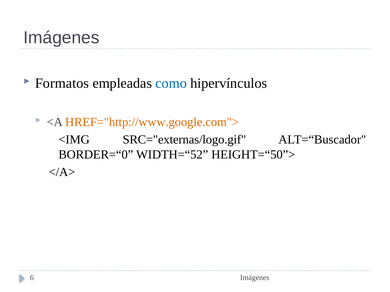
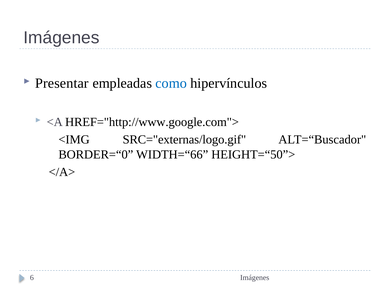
Formatos: Formatos -> Presentar (62, 84)
HREF="http://www.google.com"> colour: orange -> black (152, 122)
WIDTH=“52: WIDTH=“52 -> WIDTH=“66 (172, 155)
